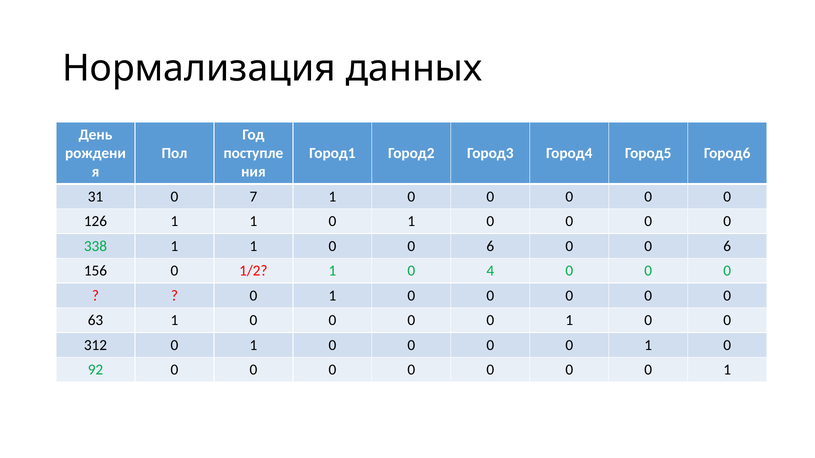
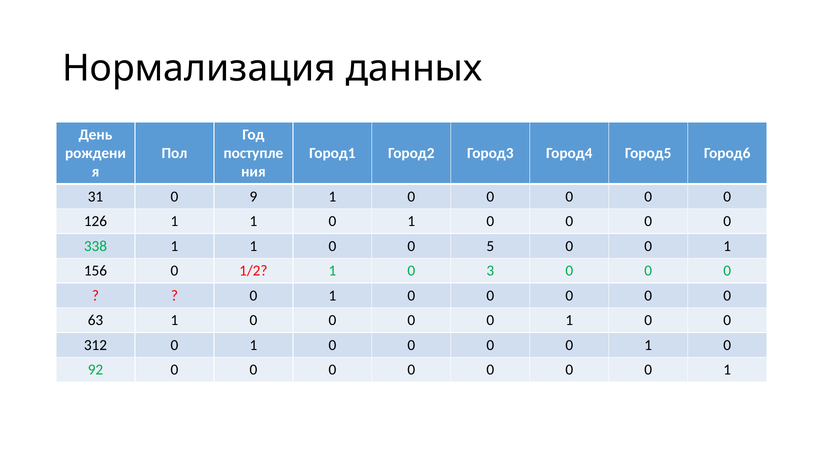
7: 7 -> 9 (253, 197)
1 0 0 6: 6 -> 5 (490, 246)
6: 6 -> 1 (727, 246)
4: 4 -> 3 (490, 271)
